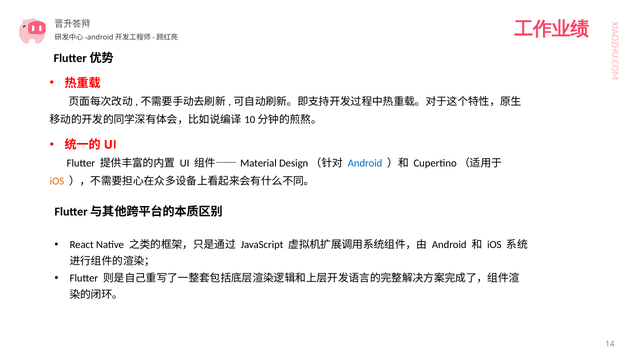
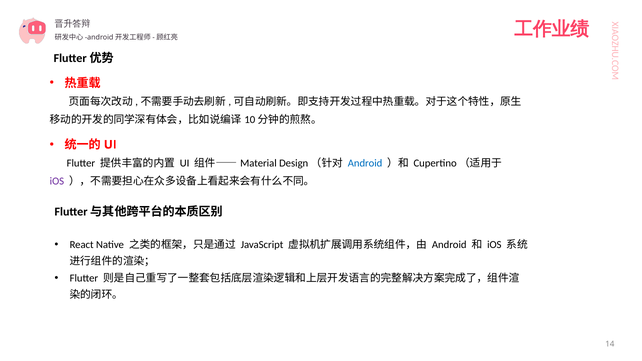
iOS colour: orange -> purple (57, 181)
